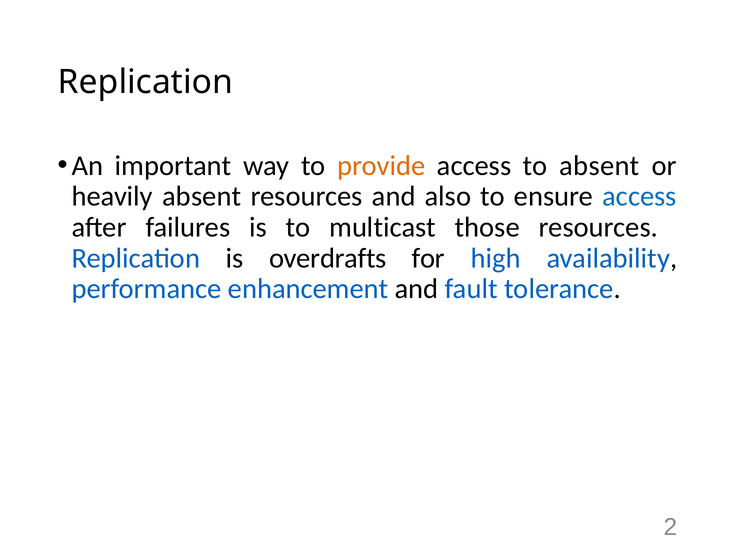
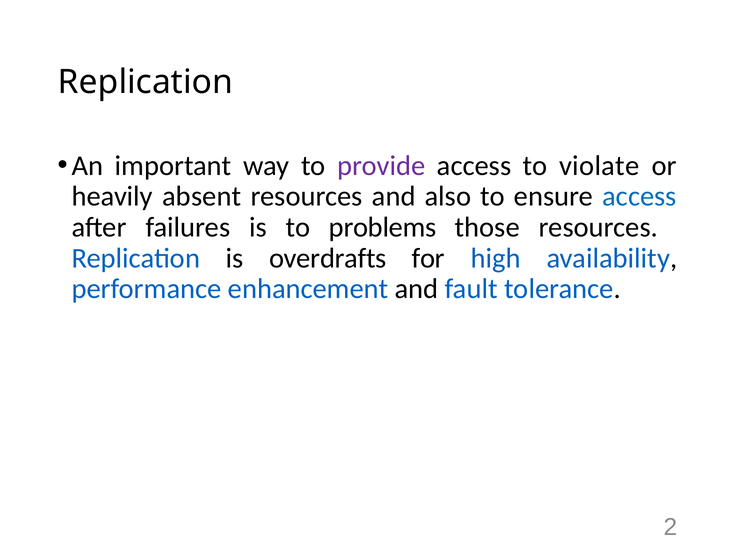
provide colour: orange -> purple (381, 166)
to absent: absent -> violate (599, 166)
multicast: multicast -> problems (383, 227)
